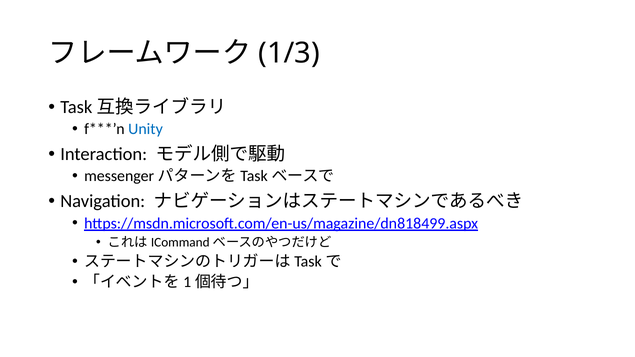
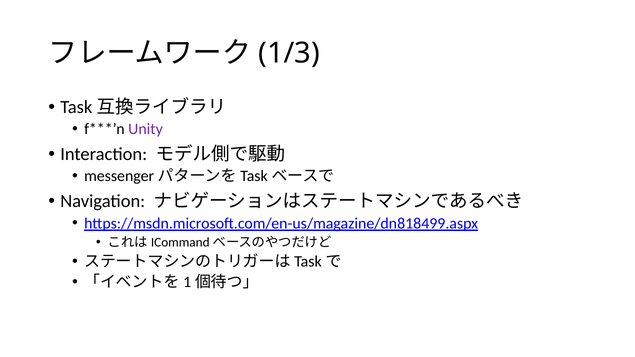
Unity colour: blue -> purple (146, 129)
